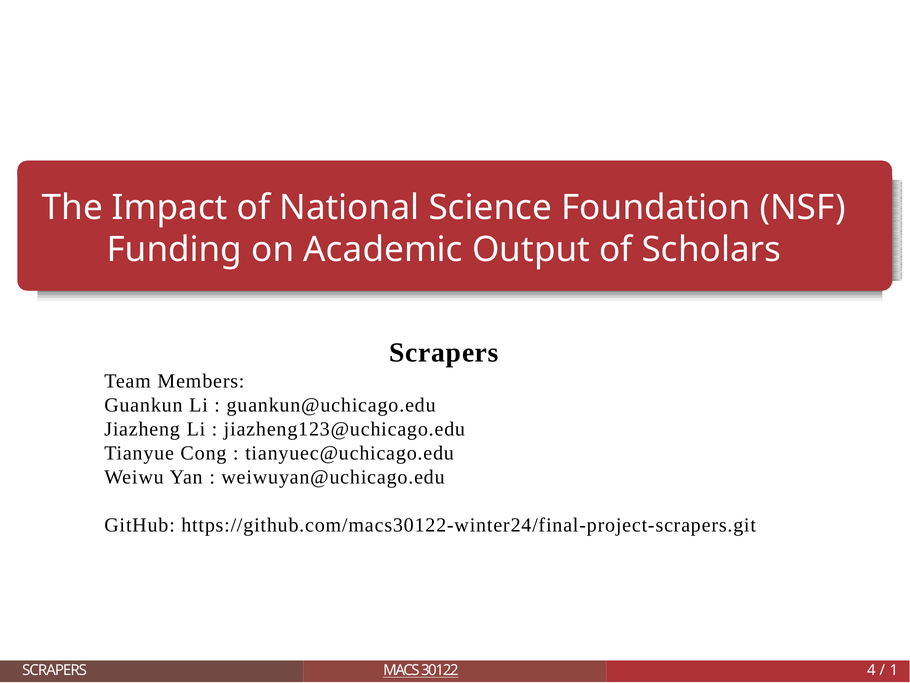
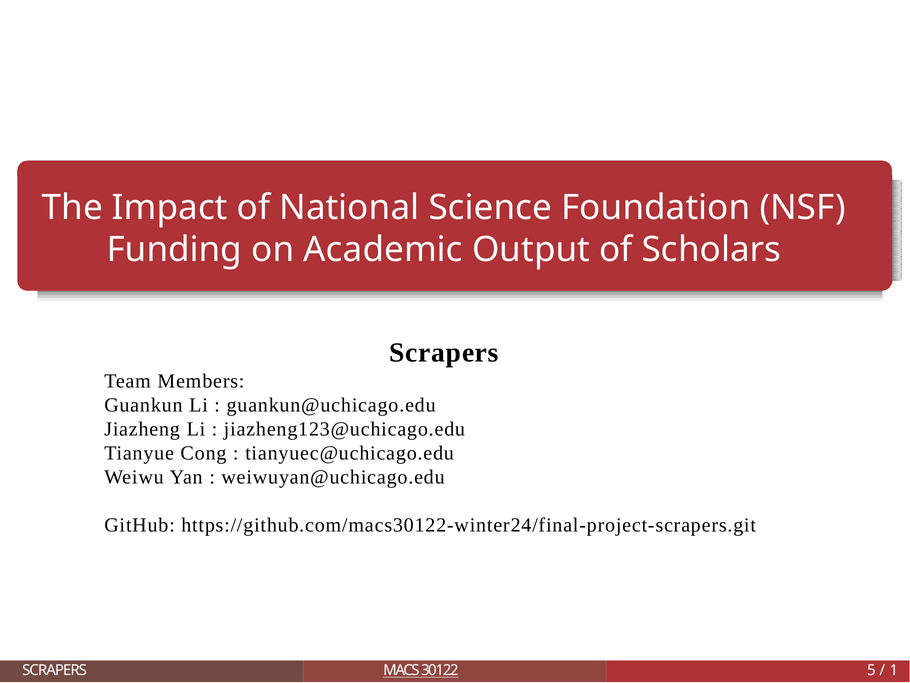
4: 4 -> 5 (871, 671)
